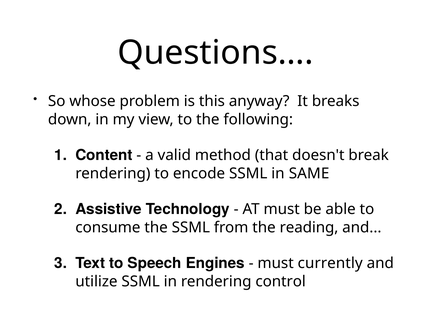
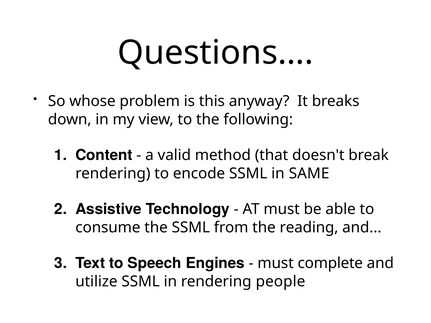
currently: currently -> complete (330, 263)
control: control -> people (281, 282)
